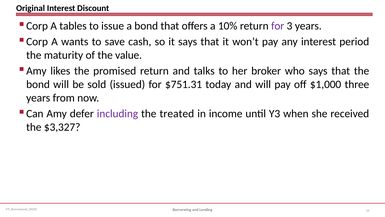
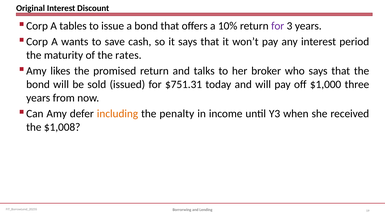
value: value -> rates (128, 55)
including colour: purple -> orange (117, 113)
treated: treated -> penalty (177, 113)
$3,327: $3,327 -> $1,008 (62, 127)
